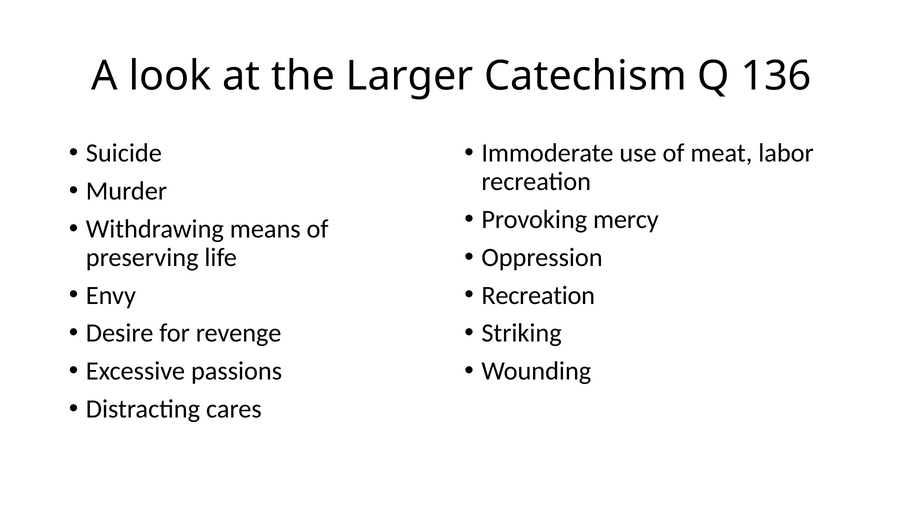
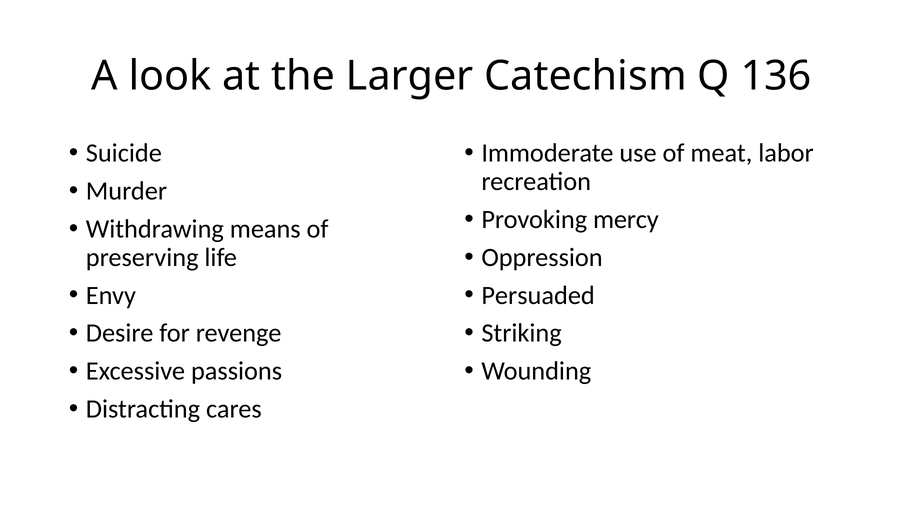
Recreation: Recreation -> Persuaded (538, 295)
